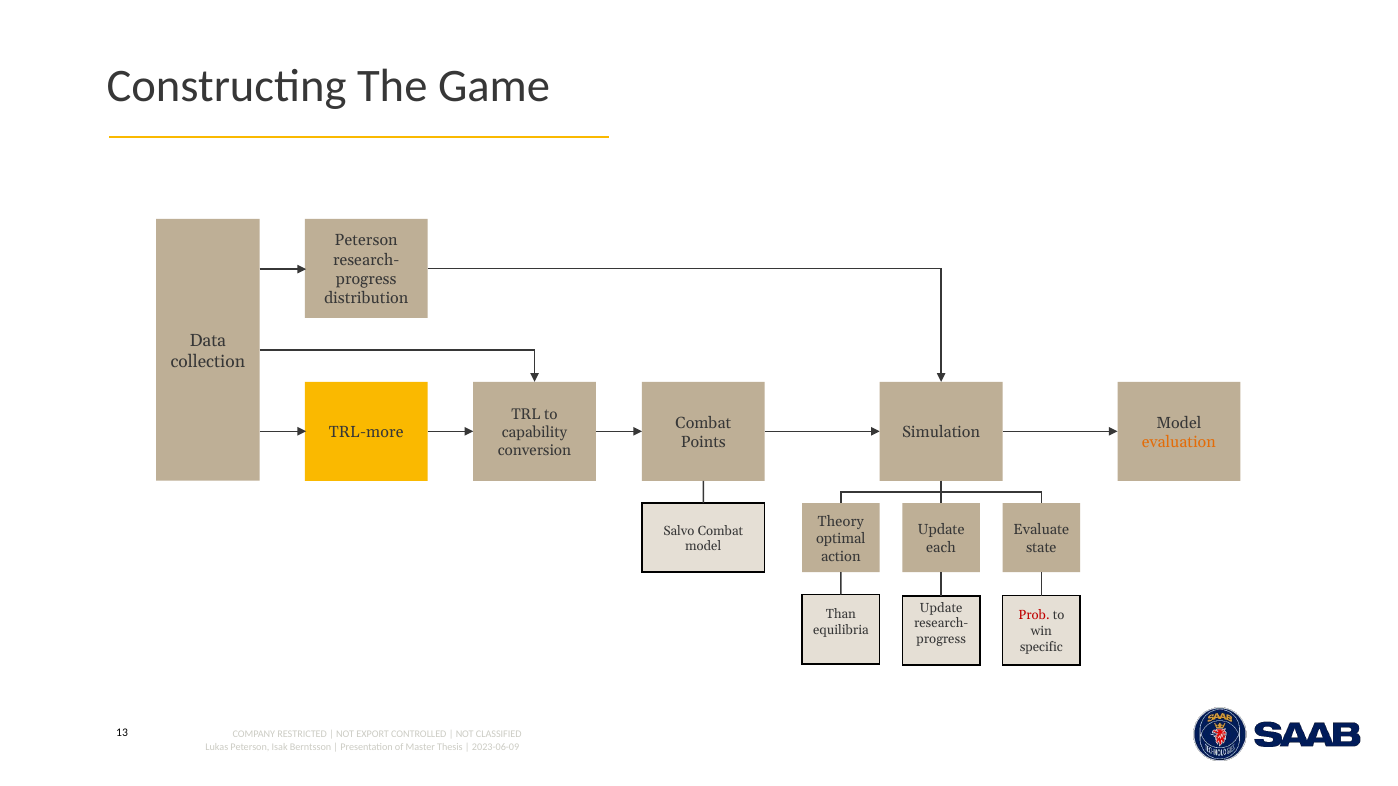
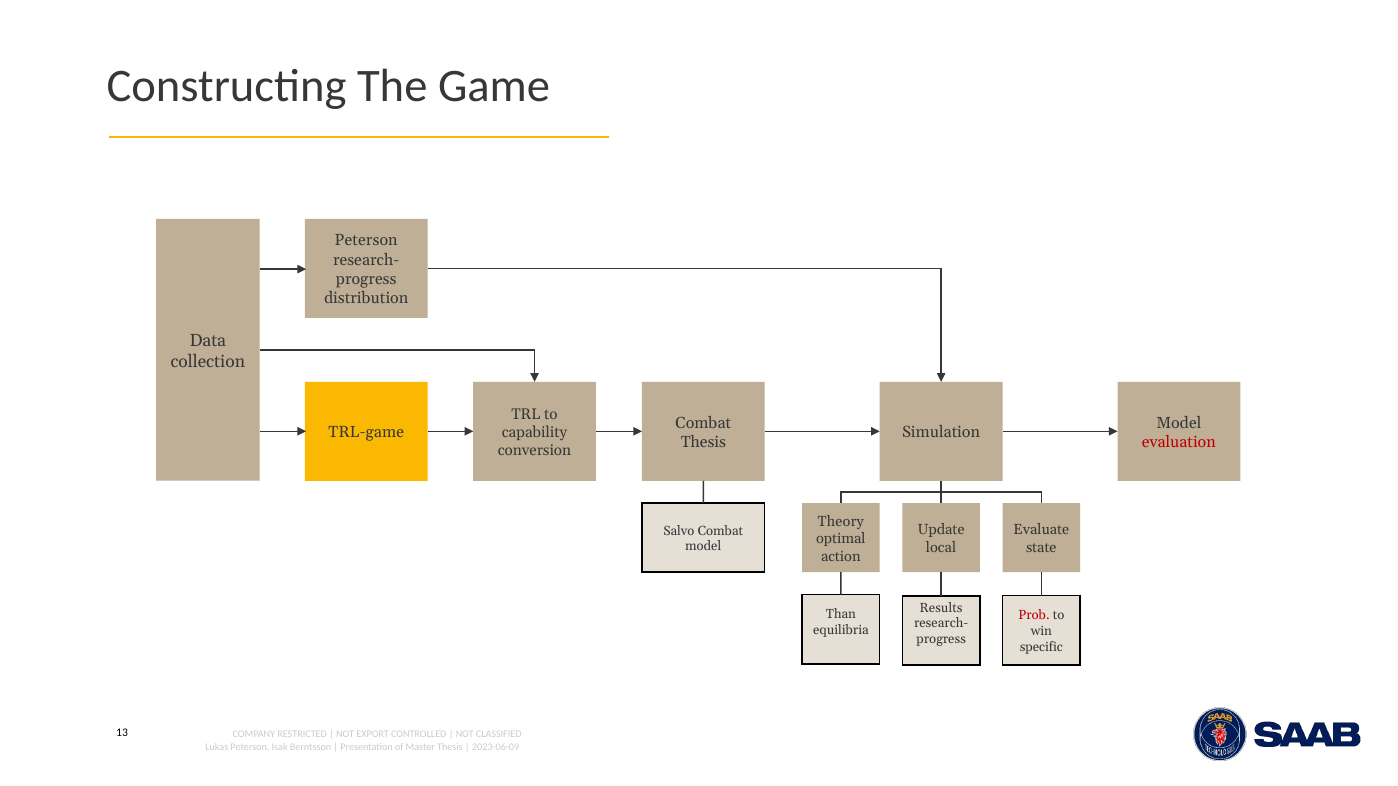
TRL-more: TRL-more -> TRL-game (366, 433)
Points: Points -> Thesis (703, 442)
evaluation colour: orange -> red (1179, 442)
each: each -> local (941, 548)
Update: Update -> Results (941, 608)
